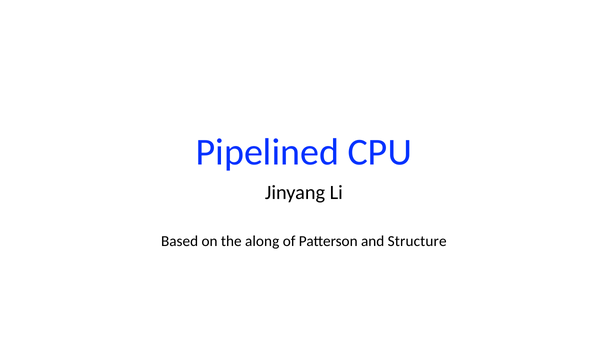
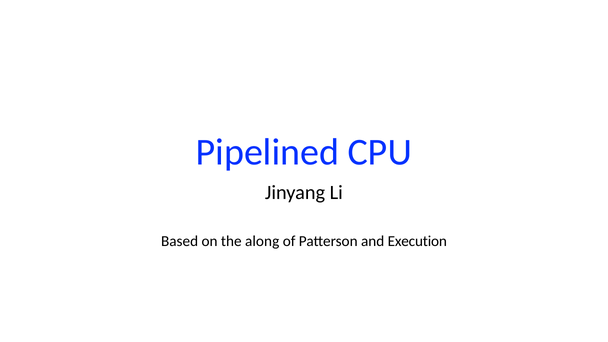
Structure: Structure -> Execution (417, 241)
